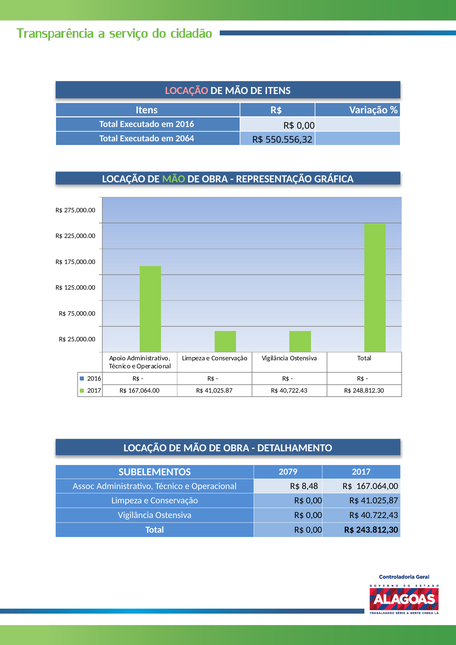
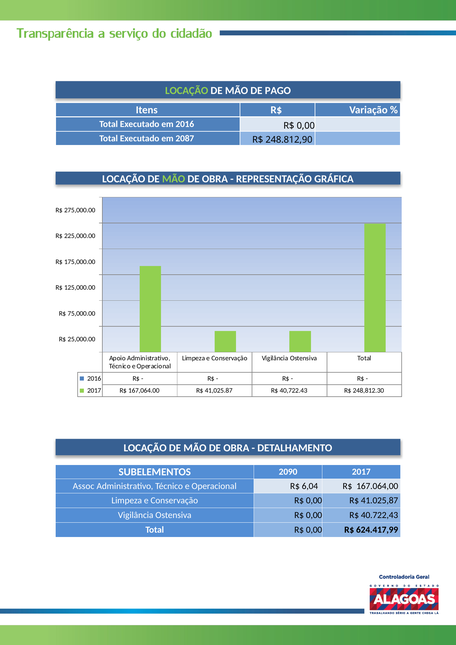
LOCAÇÃO colour: pink -> light green (187, 90)
DE ITENS: ITENS -> PAGO (278, 90)
2064: 2064 -> 2087 (185, 139)
550.556,32: 550.556,32 -> 248.812,90 (289, 140)
2079: 2079 -> 2090 (288, 472)
8,48: 8,48 -> 6,04 (310, 486)
243.812,30: 243.812,30 -> 624.417,99 (377, 530)
